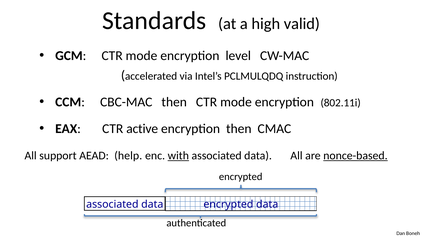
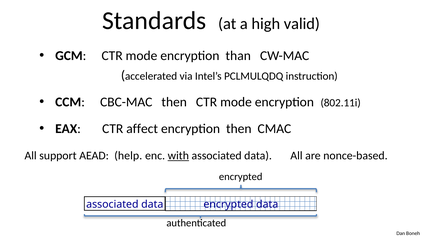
level: level -> than (238, 56)
active: active -> affect (142, 129)
nonce-based underline: present -> none (355, 156)
